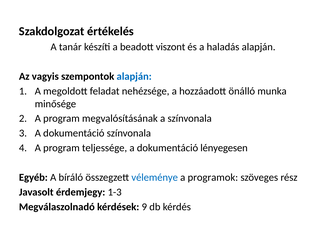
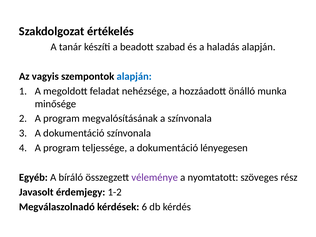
viszont: viszont -> szabad (171, 47)
véleménye colour: blue -> purple (155, 177)
programok: programok -> nyomtatott (213, 177)
1-3: 1-3 -> 1-2 (115, 192)
9: 9 -> 6 (144, 207)
